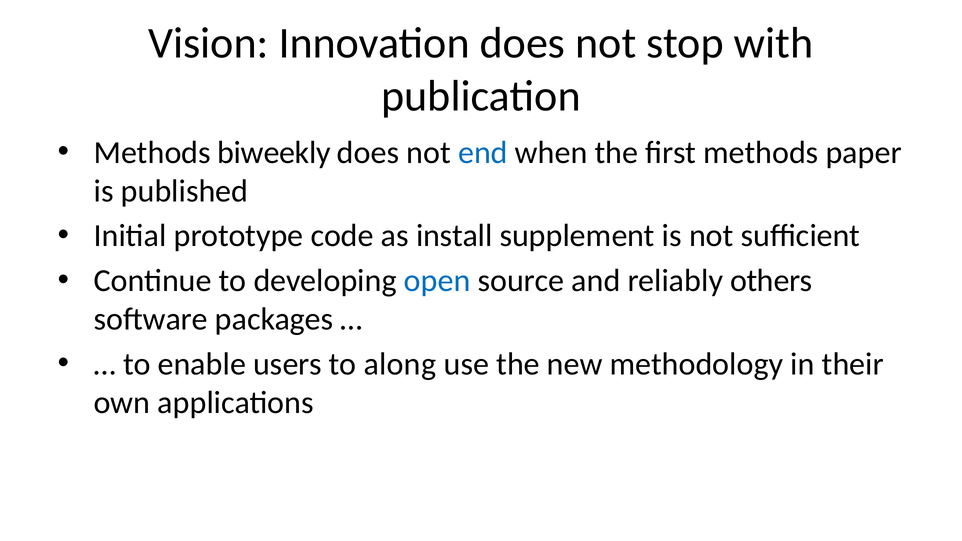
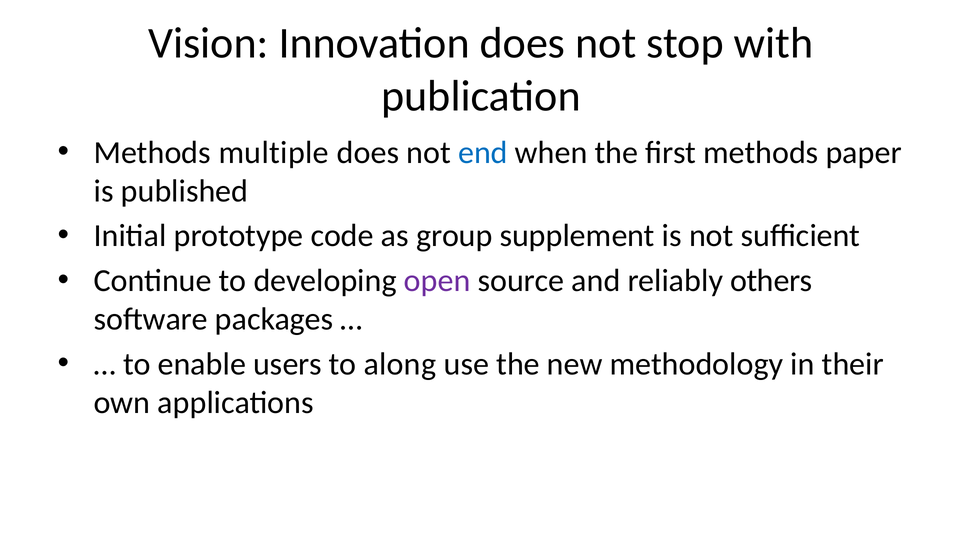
biweekly: biweekly -> multiple (274, 153)
install: install -> group (454, 236)
open colour: blue -> purple (437, 281)
